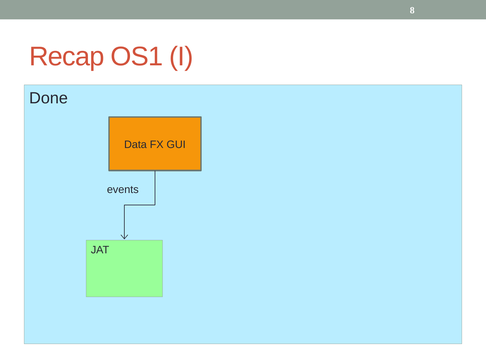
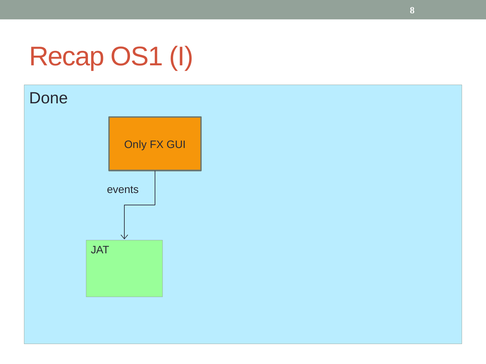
Data: Data -> Only (135, 145)
